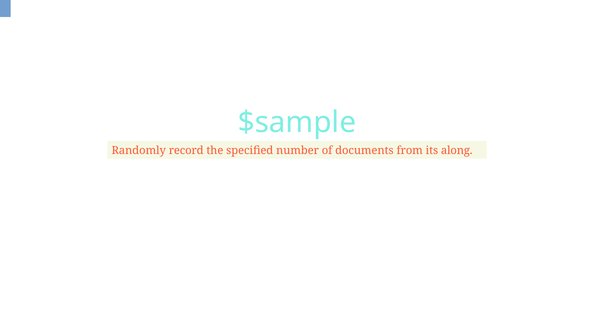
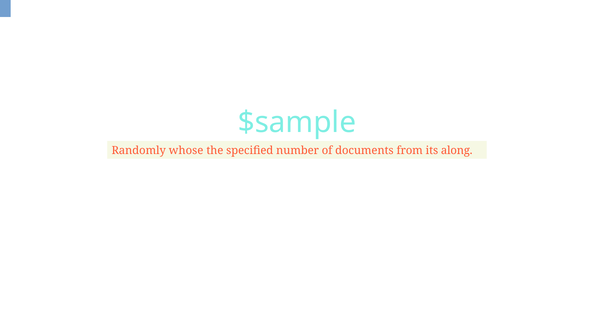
record: record -> whose (186, 151)
